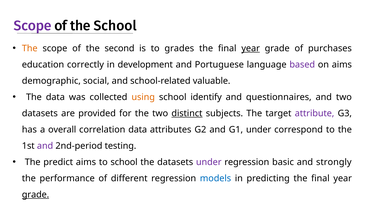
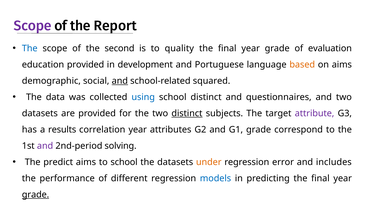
the School: School -> Report (115, 26)
The colour: orange -> blue (30, 48)
grades: grades -> quality (179, 48)
year underline: present -> none (251, 48)
purchases: purchases -> evaluation (330, 48)
education correctly: correctly -> provided (86, 64)
based colour: purple -> orange (302, 64)
and underline: none -> present (120, 81)
valuable: valuable -> squared (212, 81)
using colour: orange -> blue (143, 97)
school identify: identify -> distinct (206, 97)
overall: overall -> results (62, 129)
correlation data: data -> year (138, 129)
G1 under: under -> grade (259, 129)
testing: testing -> solving (121, 146)
under colour: purple -> orange (209, 162)
basic: basic -> error (283, 162)
strongly: strongly -> includes (334, 162)
